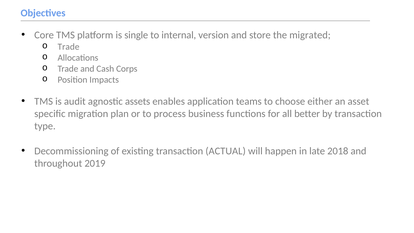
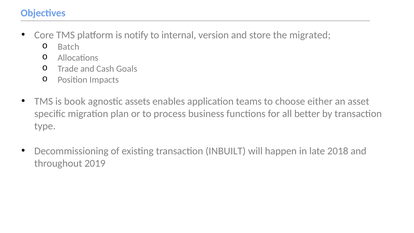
single: single -> notify (136, 35)
Trade: Trade -> Batch (69, 47)
Corps: Corps -> Goals (127, 69)
audit: audit -> book (75, 101)
ACTUAL: ACTUAL -> INBUILT (226, 151)
